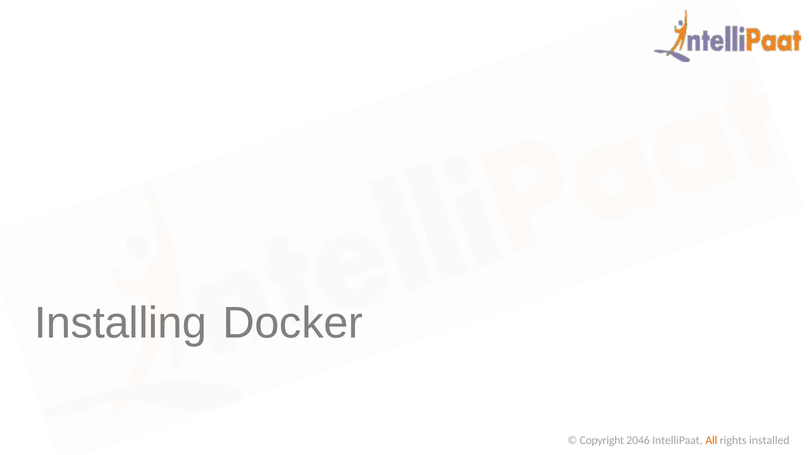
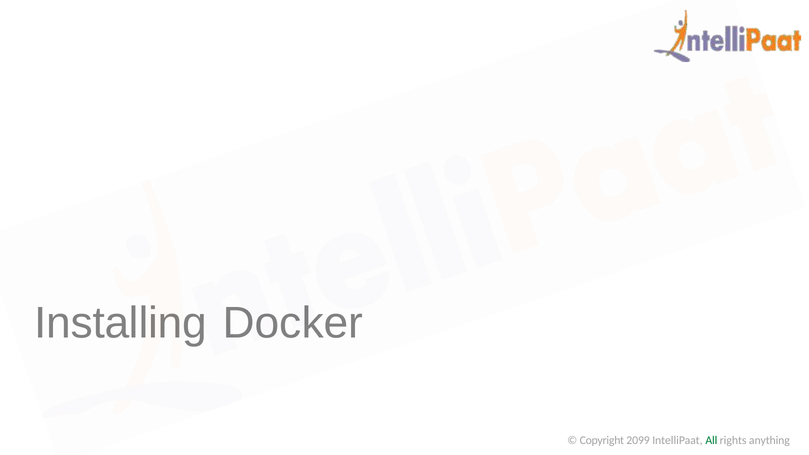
2046: 2046 -> 2099 (638, 440)
All colour: orange -> green (711, 440)
installed: installed -> anything (769, 440)
